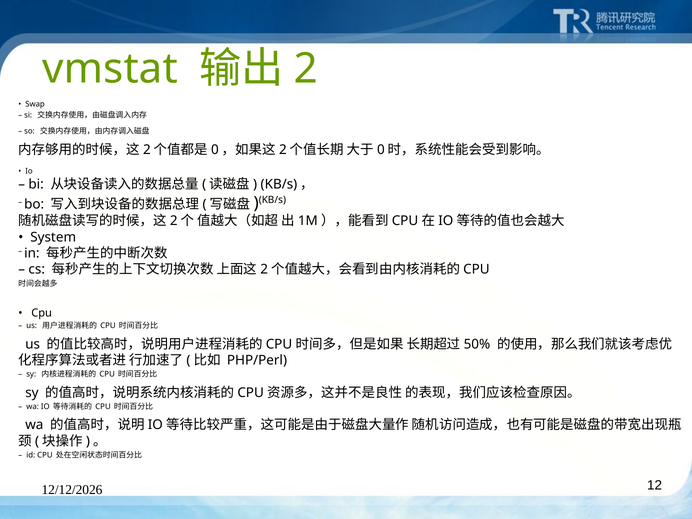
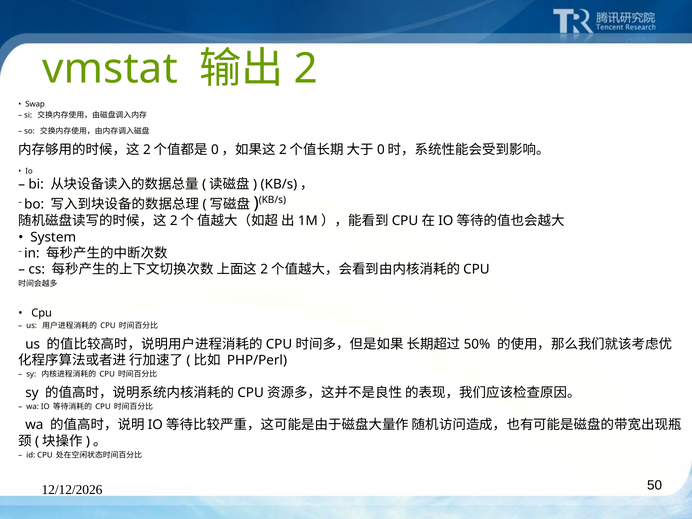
12: 12 -> 50 (655, 485)
